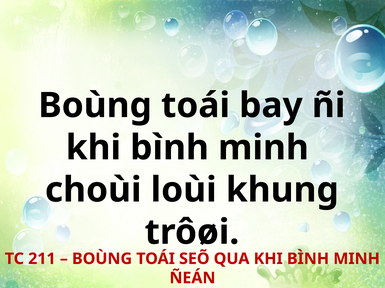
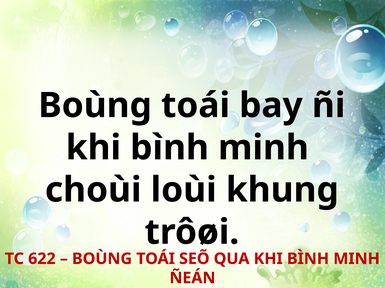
211: 211 -> 622 (42, 259)
